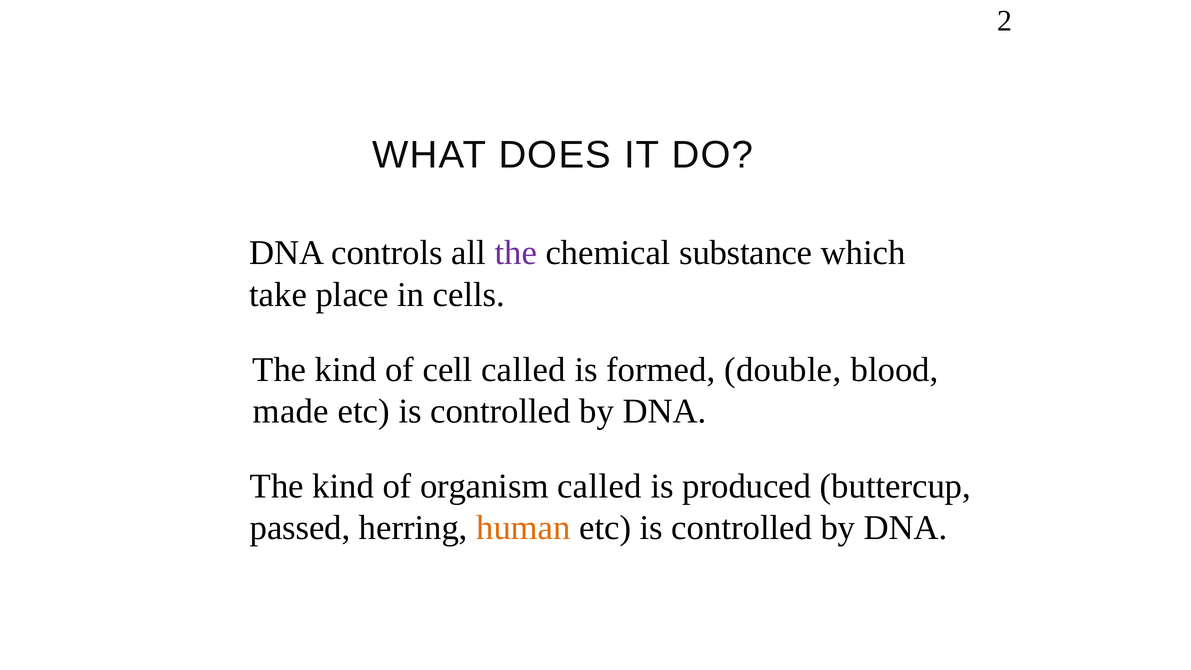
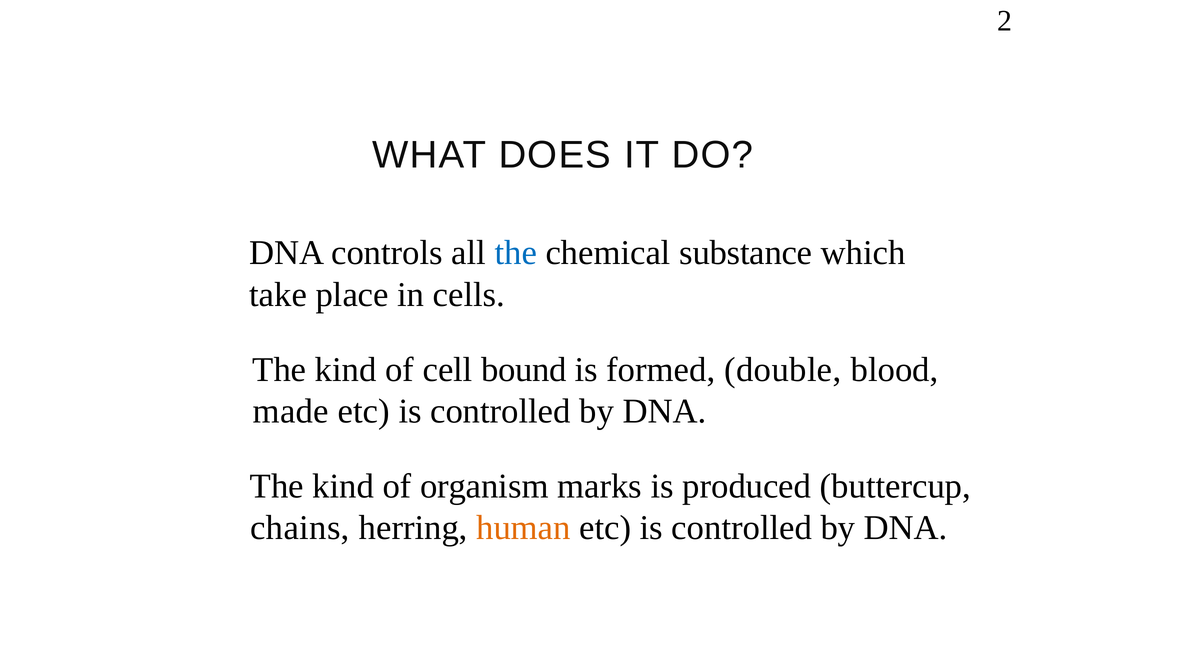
the colour: purple -> blue (516, 253)
cell called: called -> bound (524, 370)
organism called: called -> marks (600, 486)
passed: passed -> chains (300, 528)
